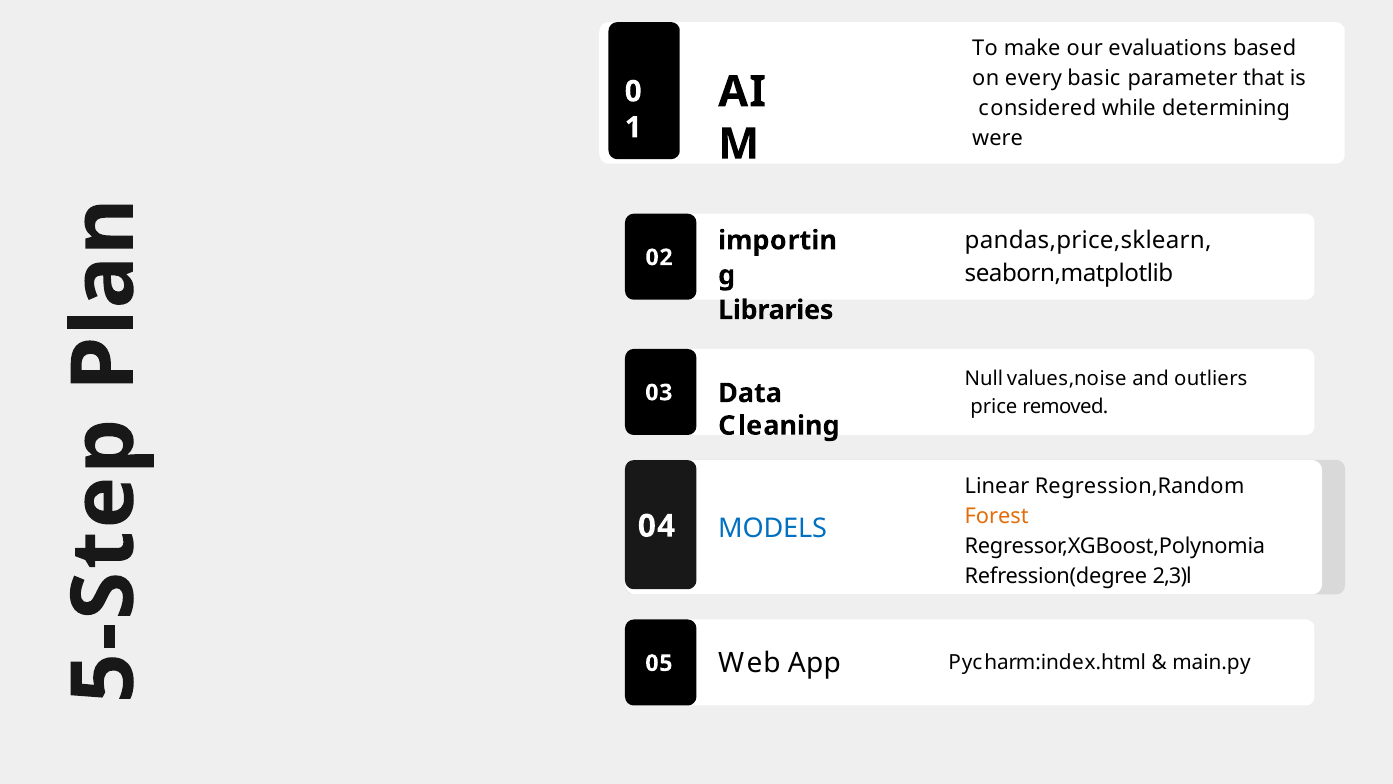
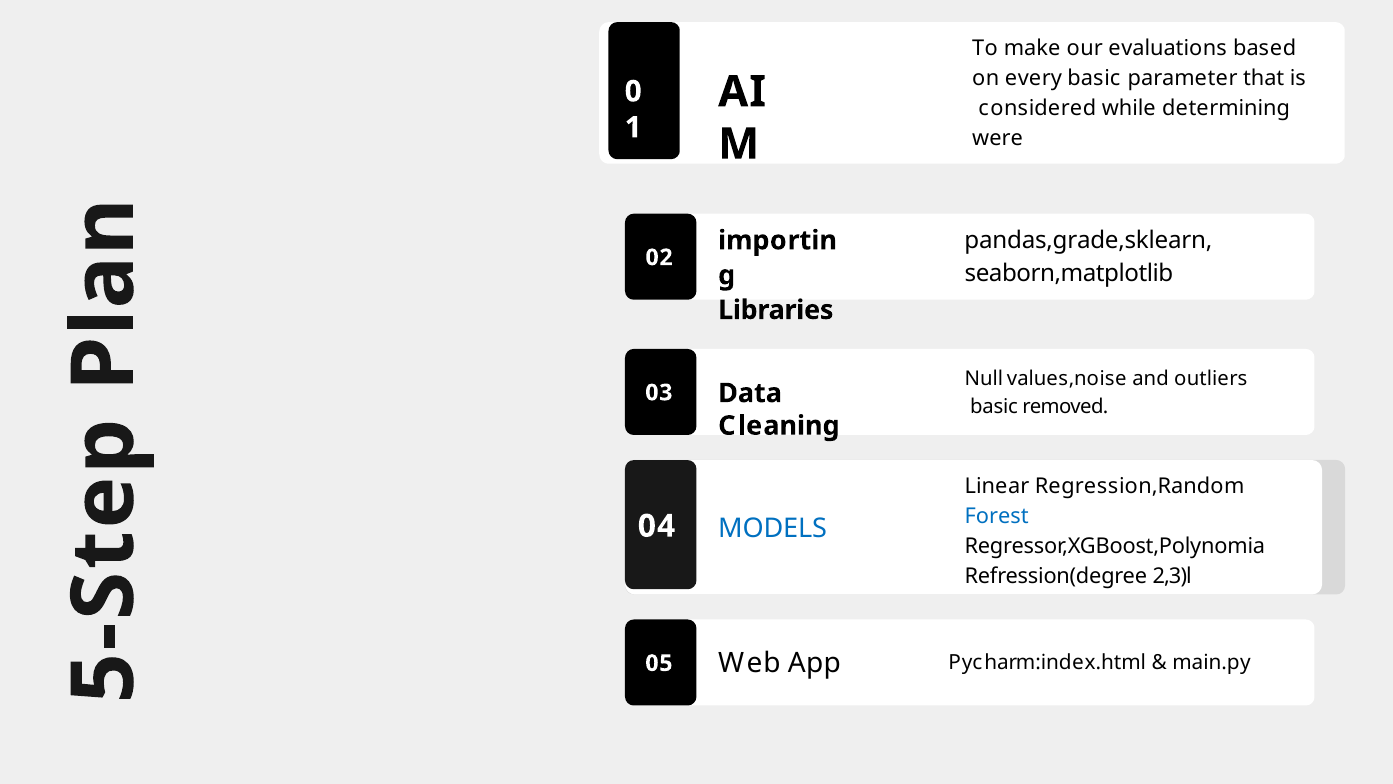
pandas,price,sklearn: pandas,price,sklearn -> pandas,grade,sklearn (1088, 240)
price: price -> basic (994, 407)
Forest colour: orange -> blue (997, 516)
